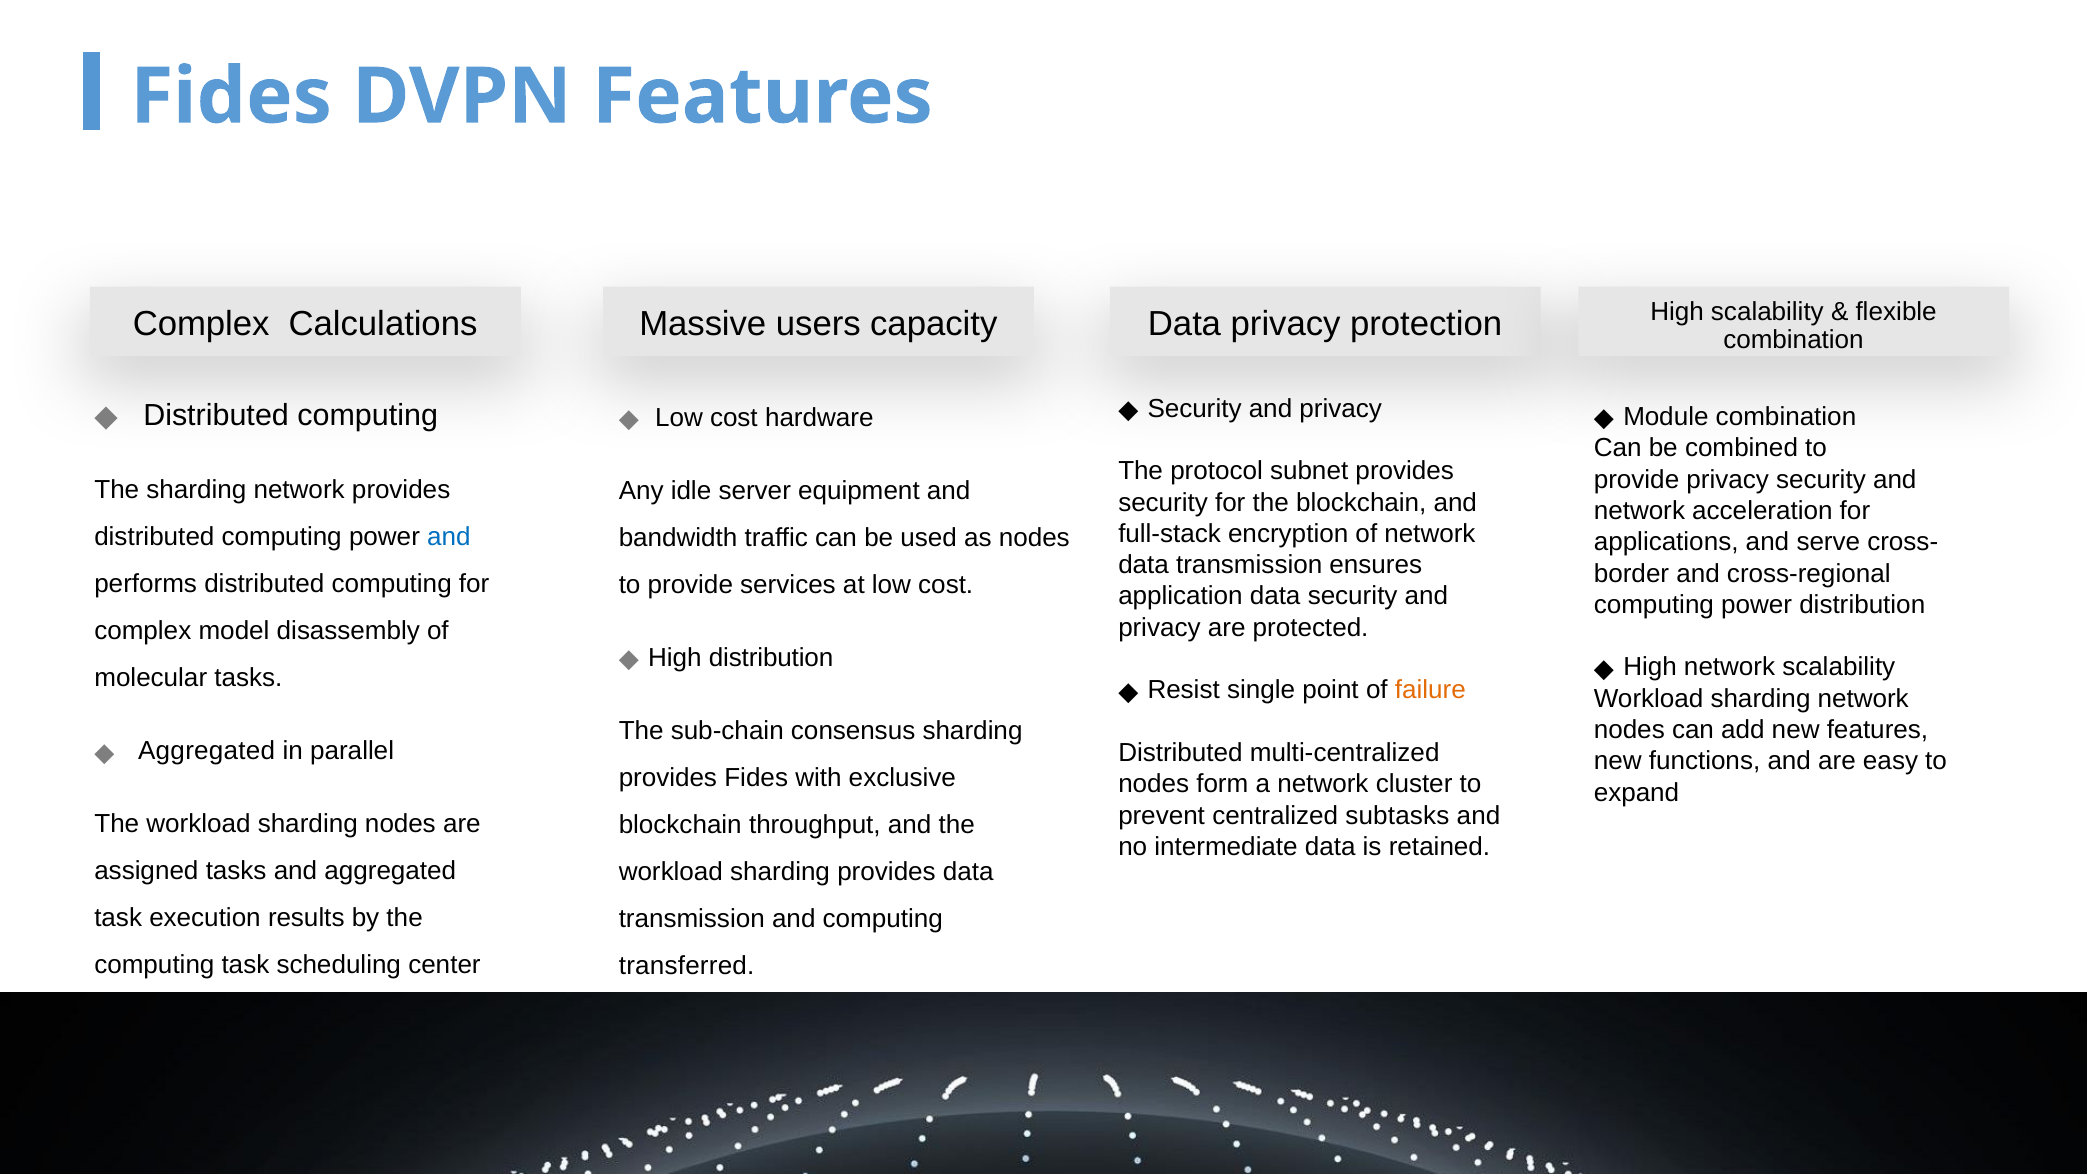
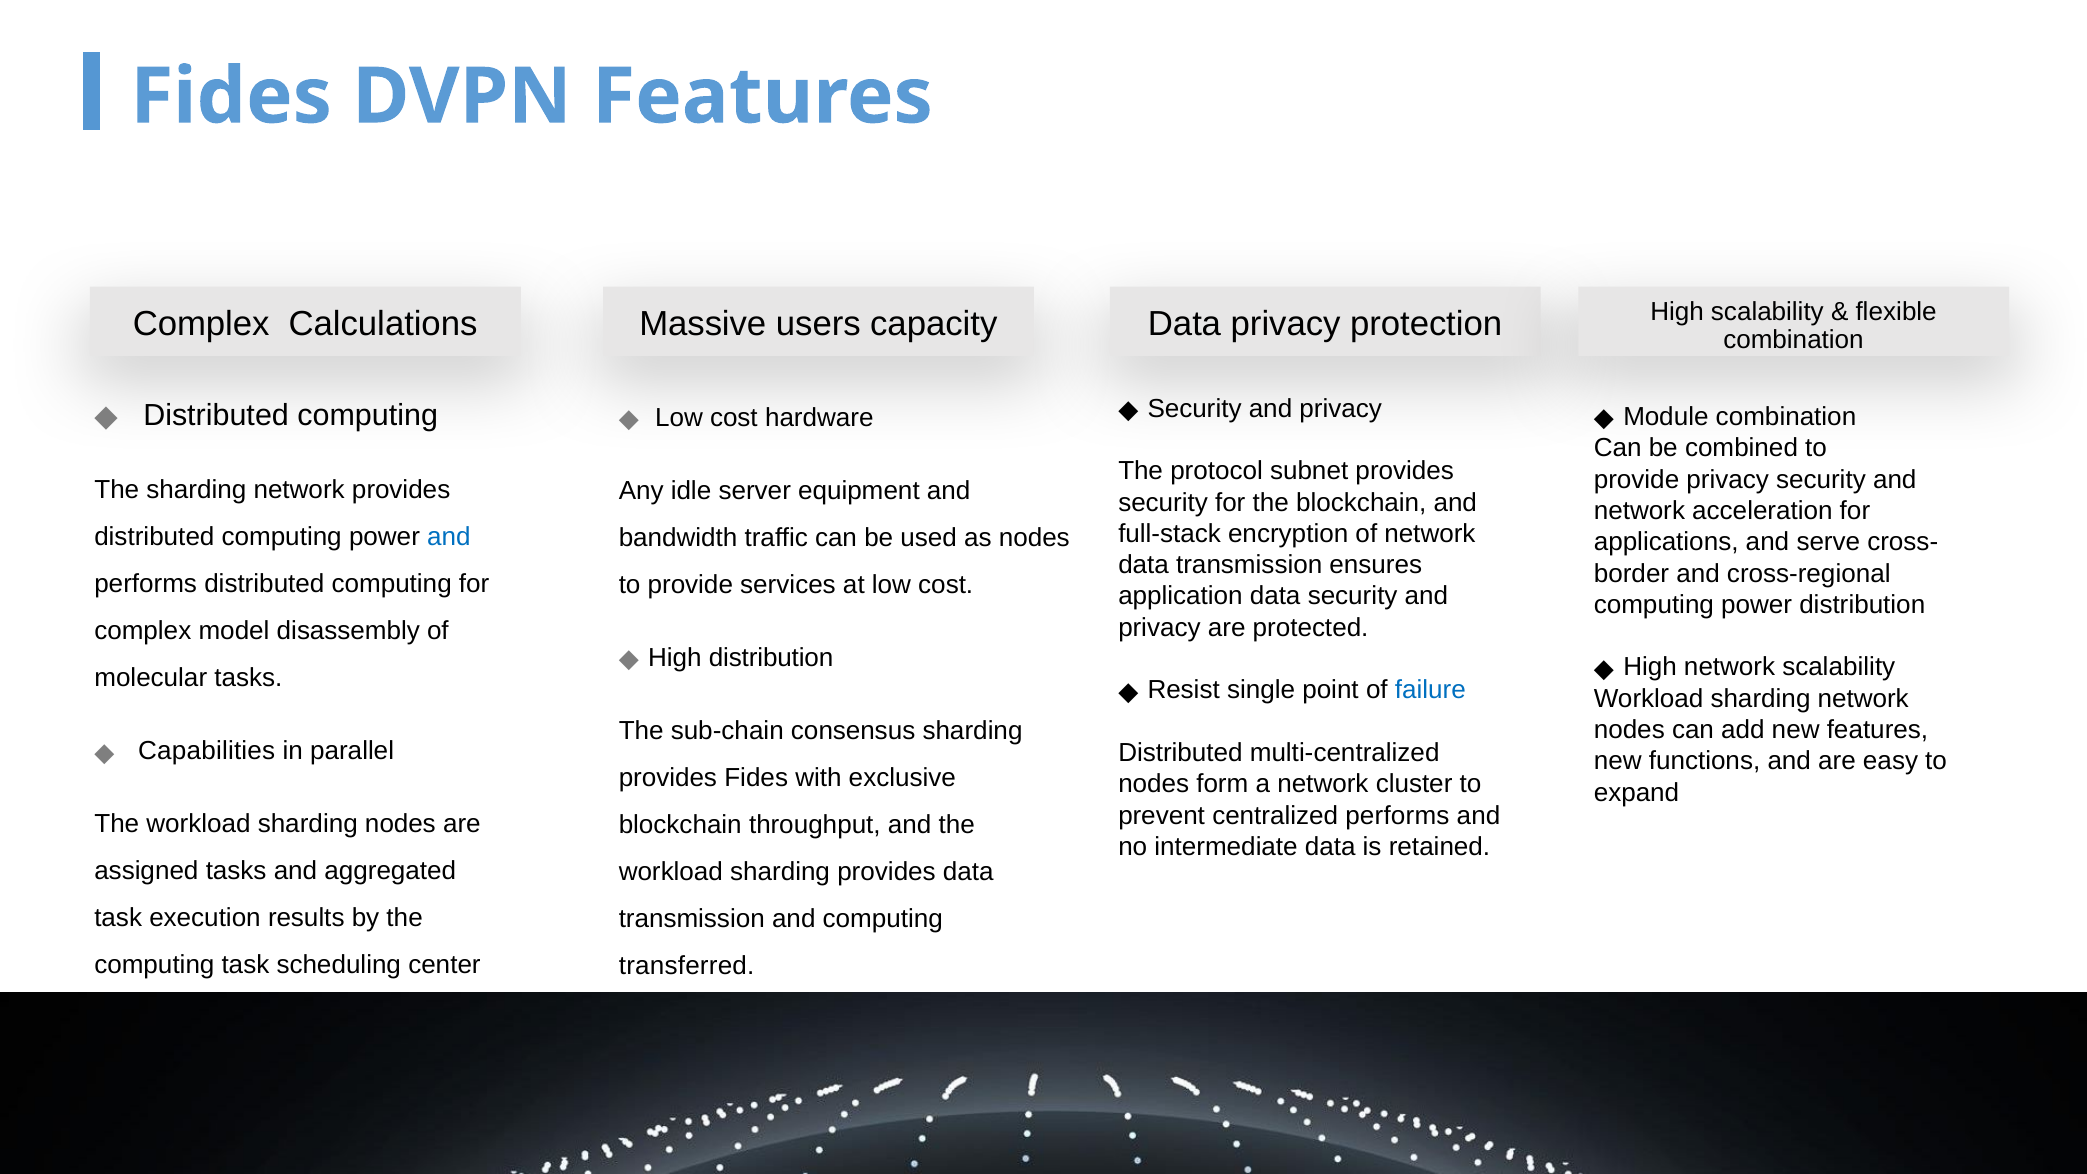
failure colour: orange -> blue (1430, 690)
Aggregated: Aggregated -> Capabilities (207, 751)
centralized subtasks: subtasks -> performs (1397, 815)
